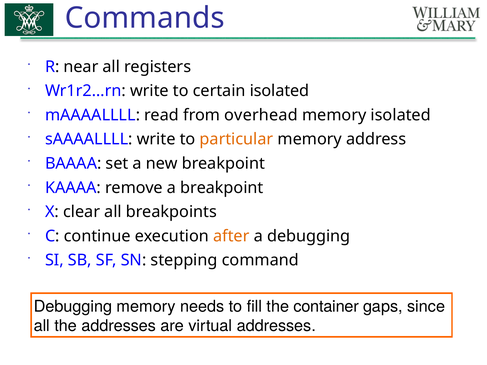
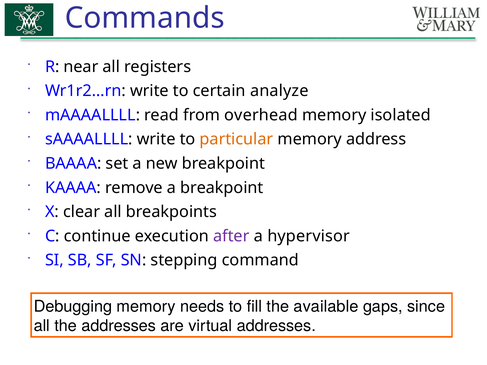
certain isolated: isolated -> analyze (279, 91)
after colour: orange -> purple (231, 236)
a debugging: debugging -> hypervisor (309, 236)
container: container -> available (326, 307)
